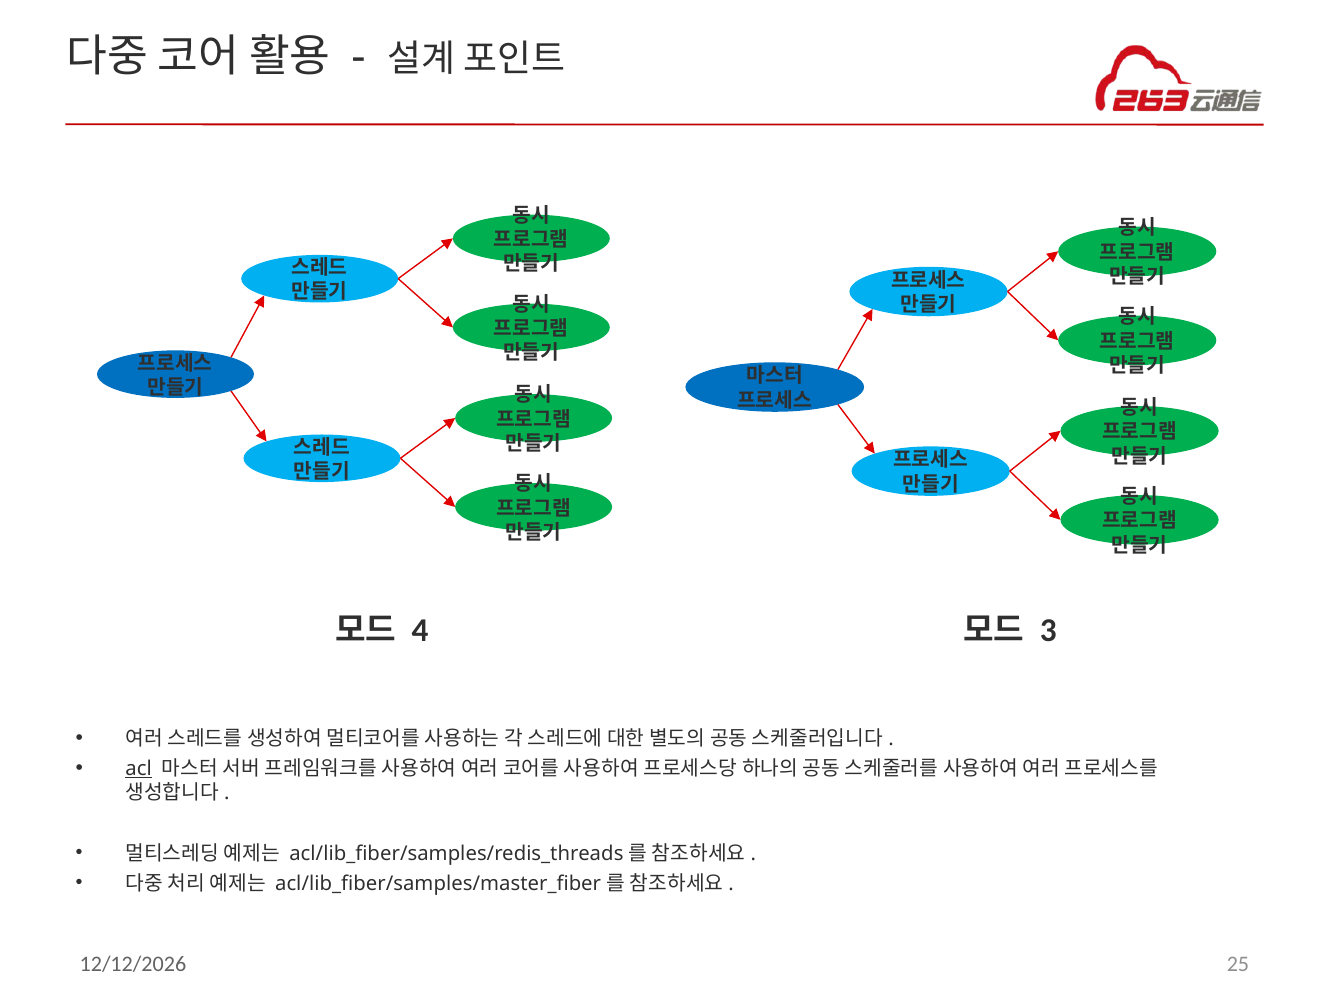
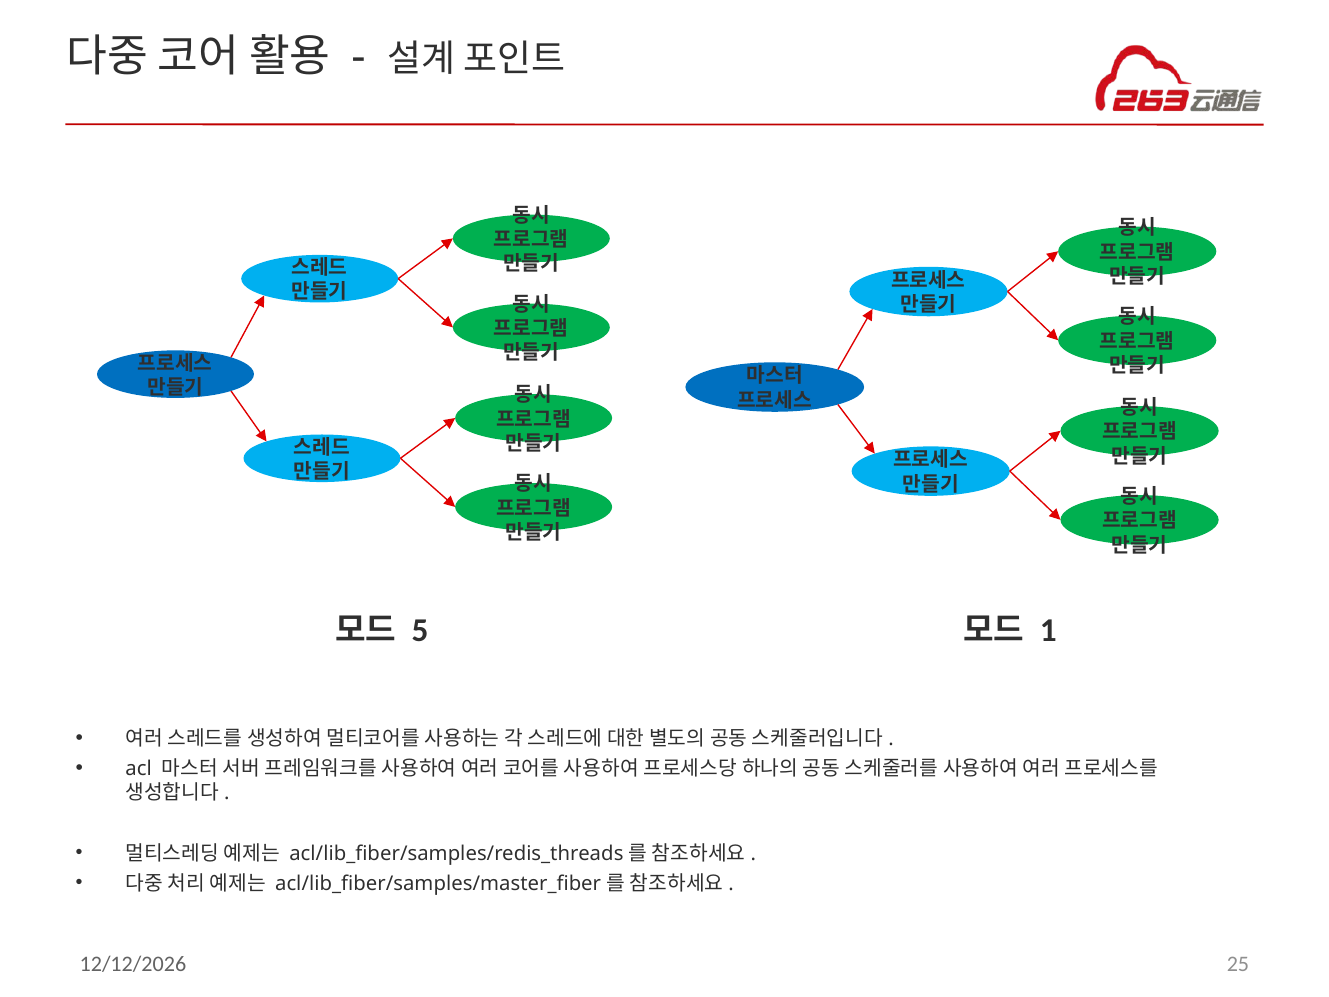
4: 4 -> 5 (420, 630)
3: 3 -> 1 (1048, 630)
acl underline: present -> none (139, 769)
